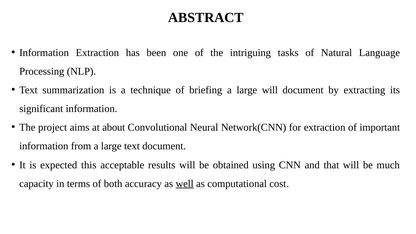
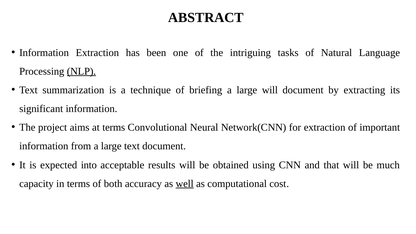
NLP underline: none -> present (81, 71)
at about: about -> terms (114, 127)
this: this -> into (89, 165)
